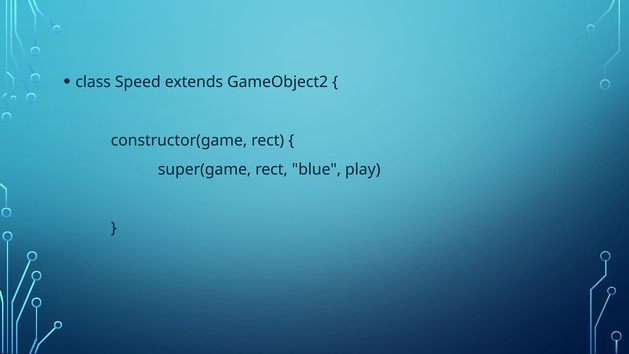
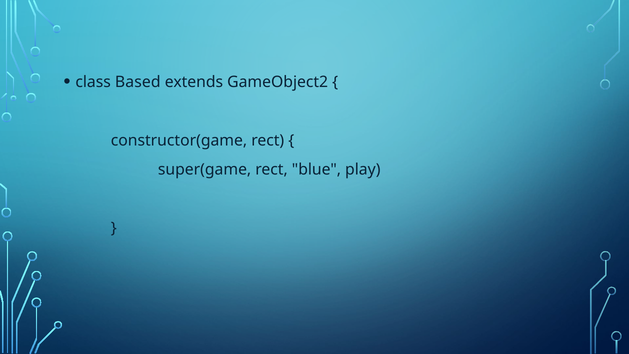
Speed: Speed -> Based (138, 82)
